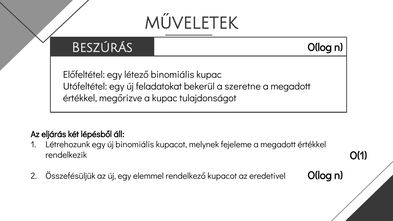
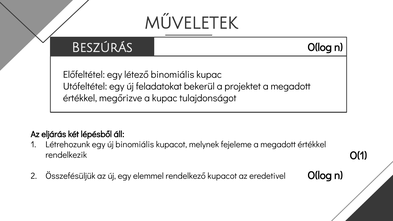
szeretne: szeretne -> projektet (243, 86)
